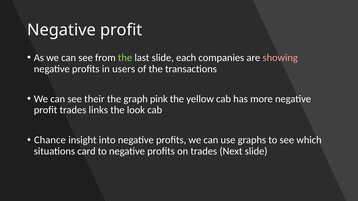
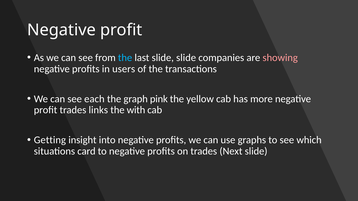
the colour: light green -> light blue (125, 58)
slide each: each -> slide (186, 58)
their: their -> each (94, 99)
look: look -> with (136, 110)
Chance: Chance -> Getting (50, 140)
